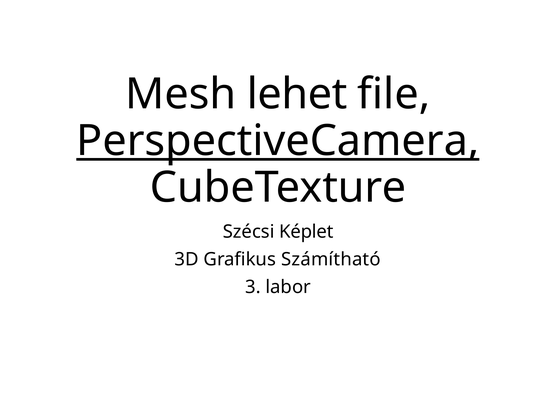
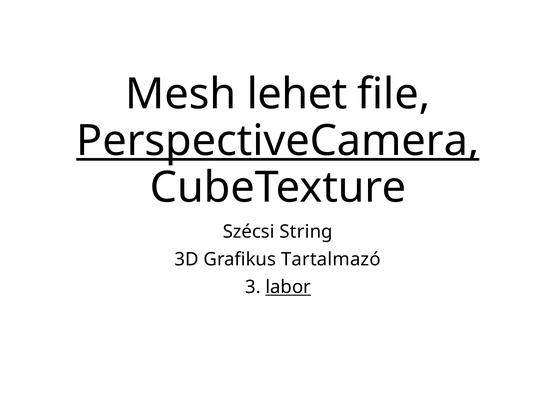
Képlet: Képlet -> String (306, 232)
Számítható: Számítható -> Tartalmazó (331, 259)
labor underline: none -> present (288, 287)
